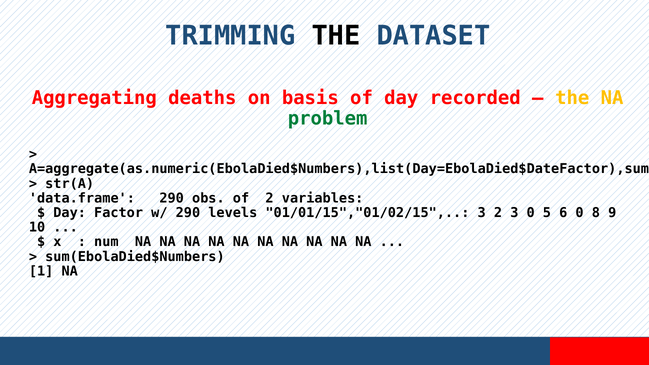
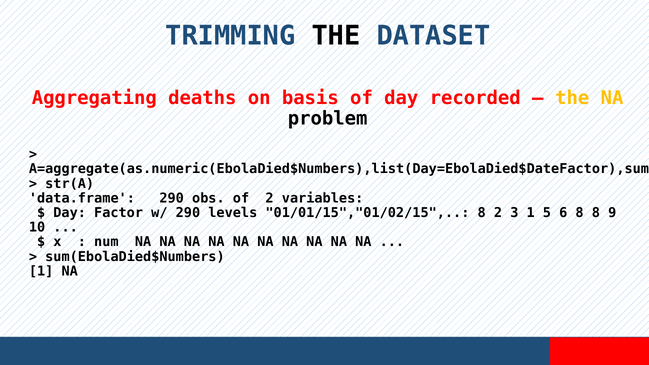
problem colour: green -> black (328, 119)
01/01/15","01/02/15 3: 3 -> 8 (482, 213)
3 0: 0 -> 1 (531, 213)
6 0: 0 -> 8 (580, 213)
